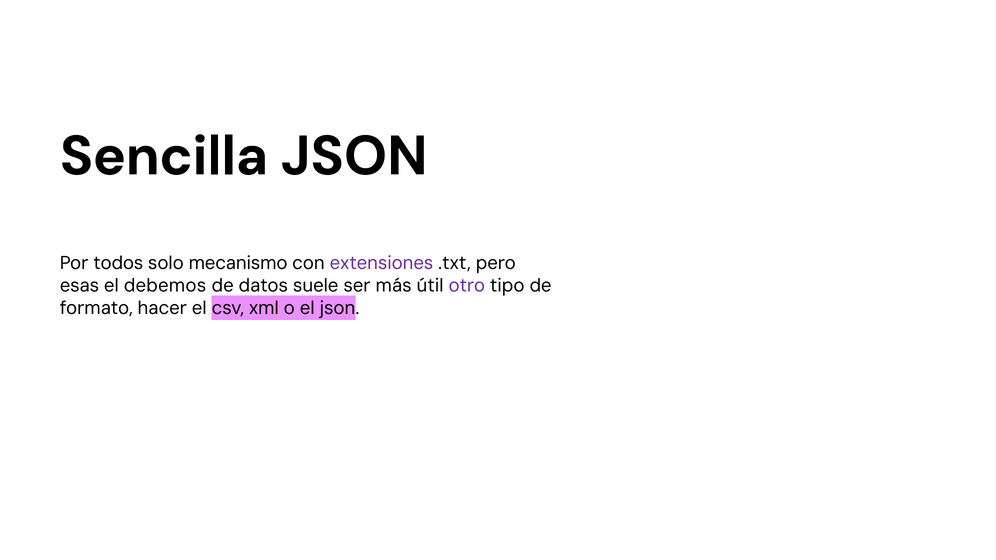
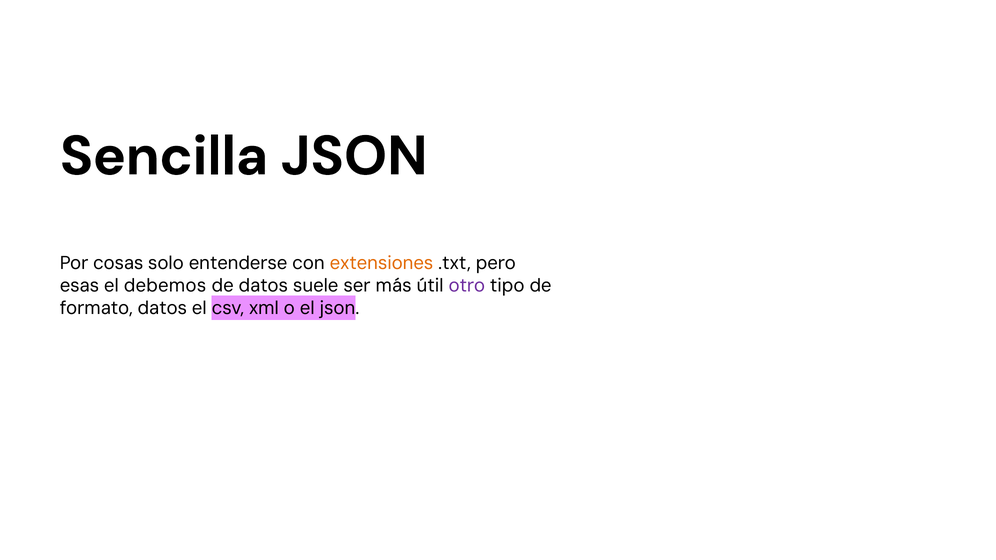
todos: todos -> cosas (118, 263)
mecanismo: mecanismo -> entenderse (238, 263)
extensiones colour: purple -> orange (382, 263)
formato hacer: hacer -> datos (162, 308)
